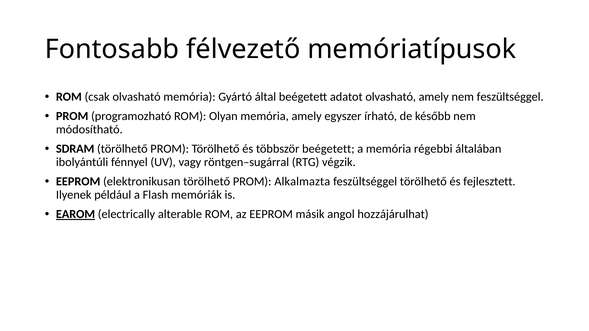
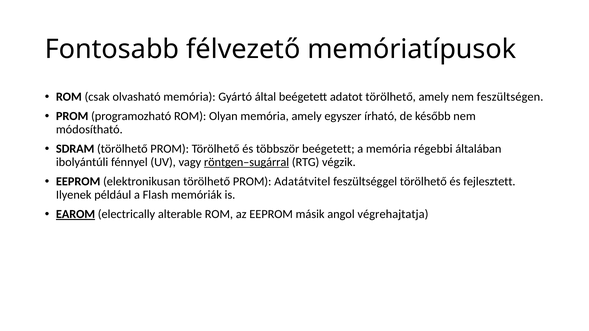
adatot olvasható: olvasható -> törölhető (391, 97)
nem feszültséggel: feszültséggel -> feszültségen (510, 97)
röntgen–sugárral underline: none -> present (247, 162)
Alkalmazta: Alkalmazta -> Adatátvitel (302, 182)
hozzájárulhat: hozzájárulhat -> végrehajtatja (393, 214)
